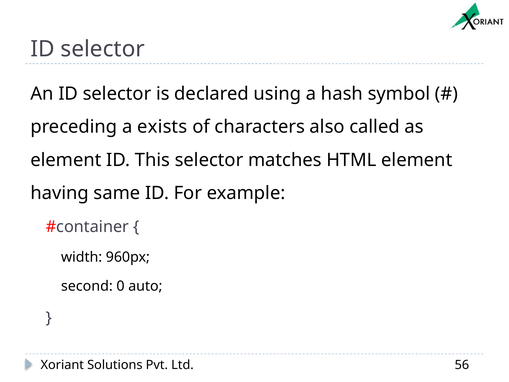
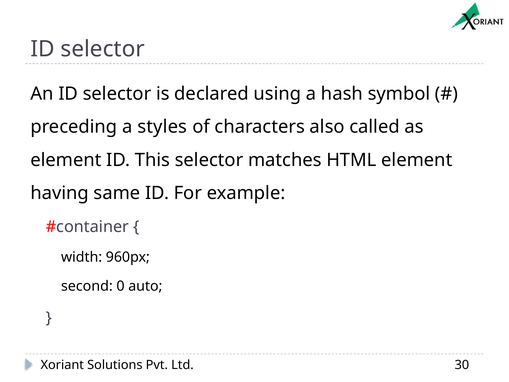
exists: exists -> styles (162, 127)
56: 56 -> 30 (462, 365)
